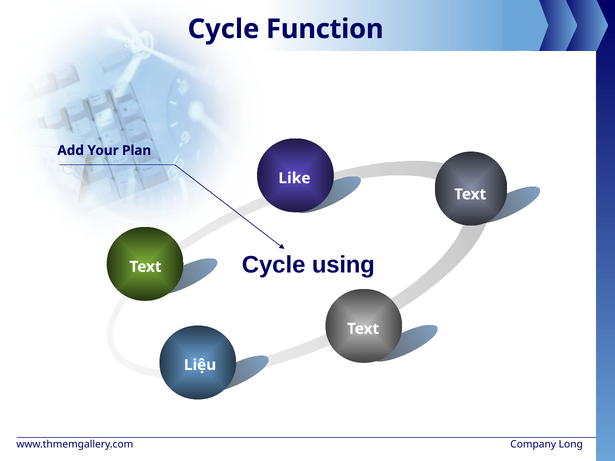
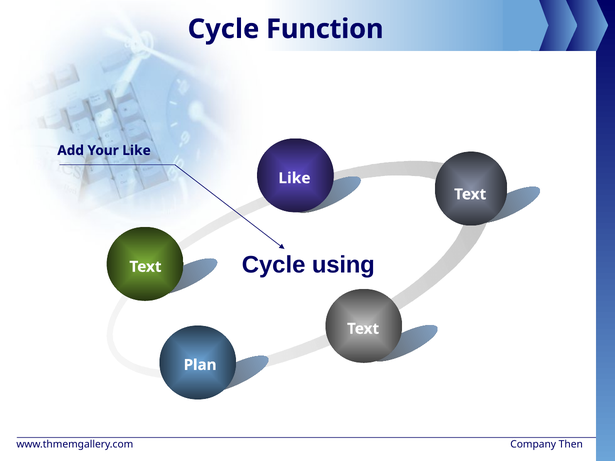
Your Plan: Plan -> Like (136, 151)
Liệu: Liệu -> Plan (200, 365)
Long: Long -> Then (571, 445)
